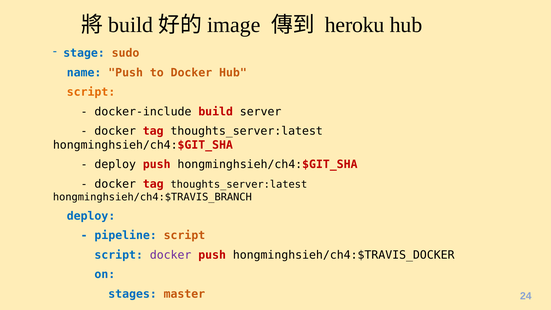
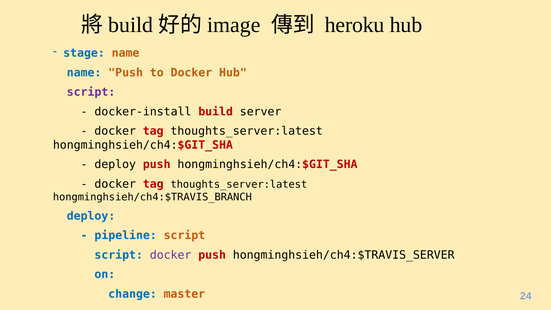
stage sudo: sudo -> name (126, 53)
script colour: orange -> purple (91, 92)
docker-include: docker-include -> docker-install (143, 112)
hongminghsieh/ch4:$TRAVIS_DOCKER: hongminghsieh/ch4:$TRAVIS_DOCKER -> hongminghsieh/ch4:$TRAVIS_SERVER (344, 255)
stages: stages -> change (133, 294)
